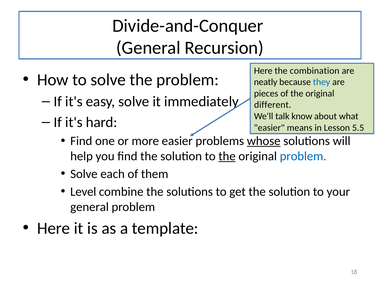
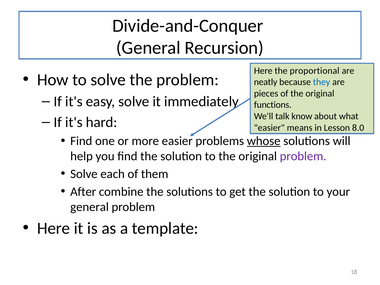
combination: combination -> proportional (315, 71)
different: different -> functions (273, 105)
5.5: 5.5 -> 8.0 (358, 128)
the underline: present -> none (227, 156)
problem colour: blue -> purple (303, 156)
Level: Level -> After (83, 192)
